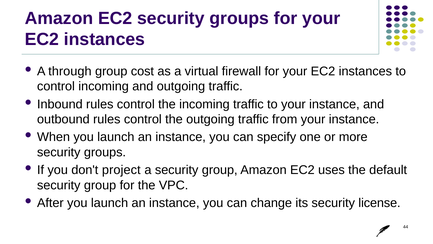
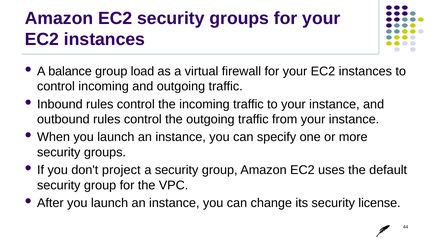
through: through -> balance (70, 71)
cost: cost -> load (142, 71)
